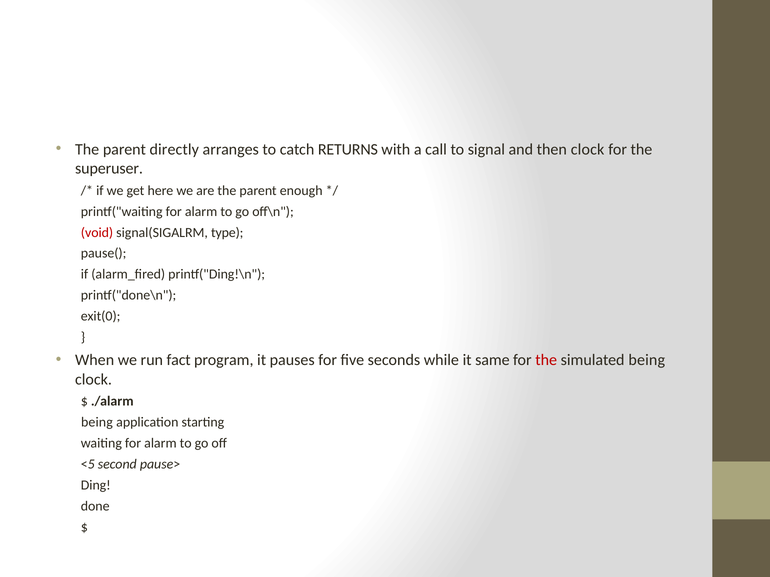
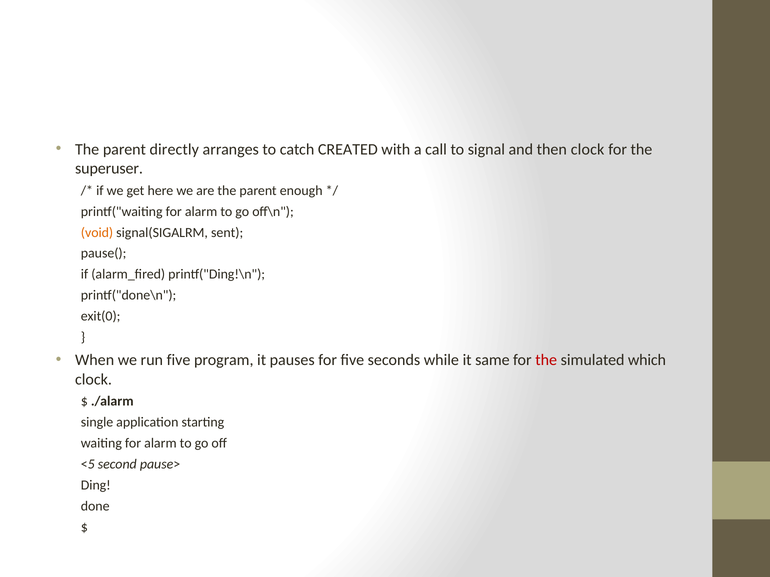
RETURNS: RETURNS -> CREATED (348, 149)
void colour: red -> orange (97, 233)
type: type -> sent (227, 233)
run fact: fact -> five (179, 360)
simulated being: being -> which (647, 360)
being: being -> single (97, 423)
